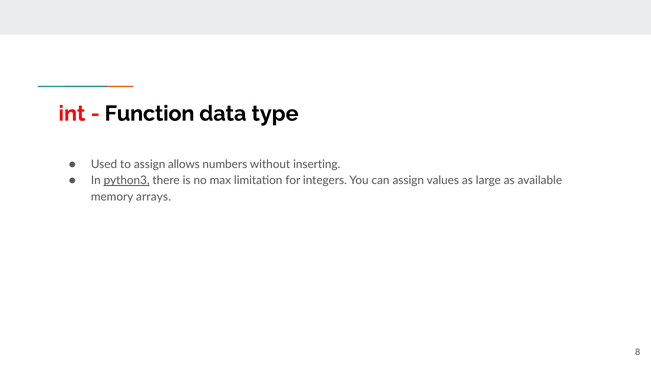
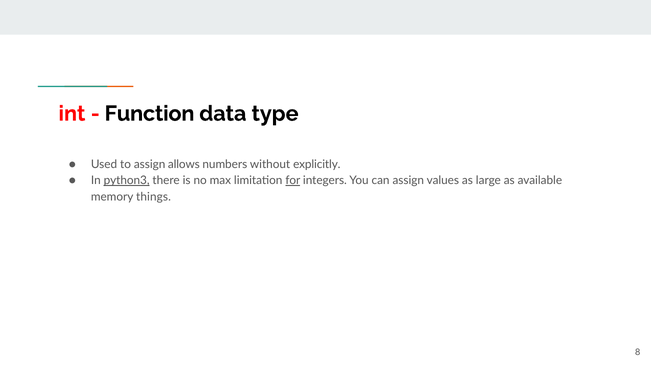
inserting: inserting -> explicitly (317, 164)
for underline: none -> present (293, 181)
arrays: arrays -> things (153, 197)
